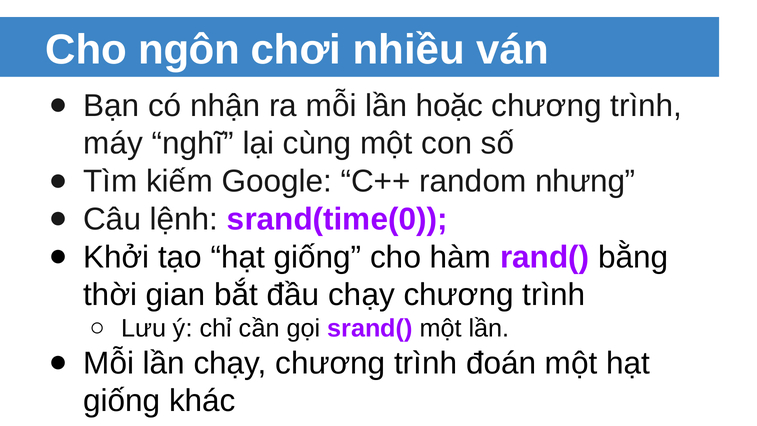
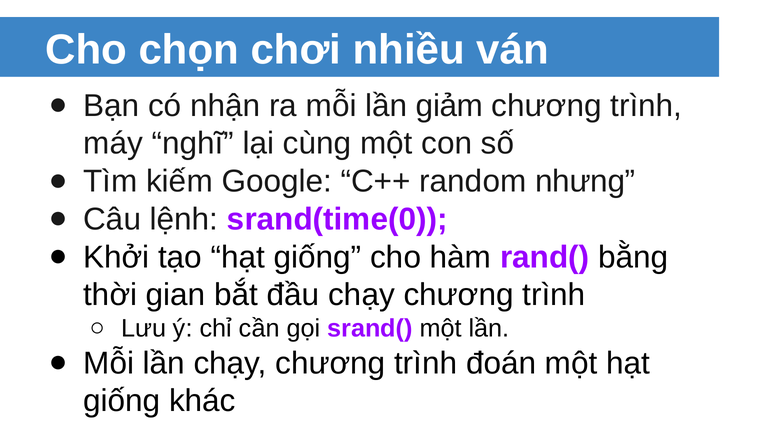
ngôn: ngôn -> chọn (189, 50)
hoặc: hoặc -> giảm (450, 106)
